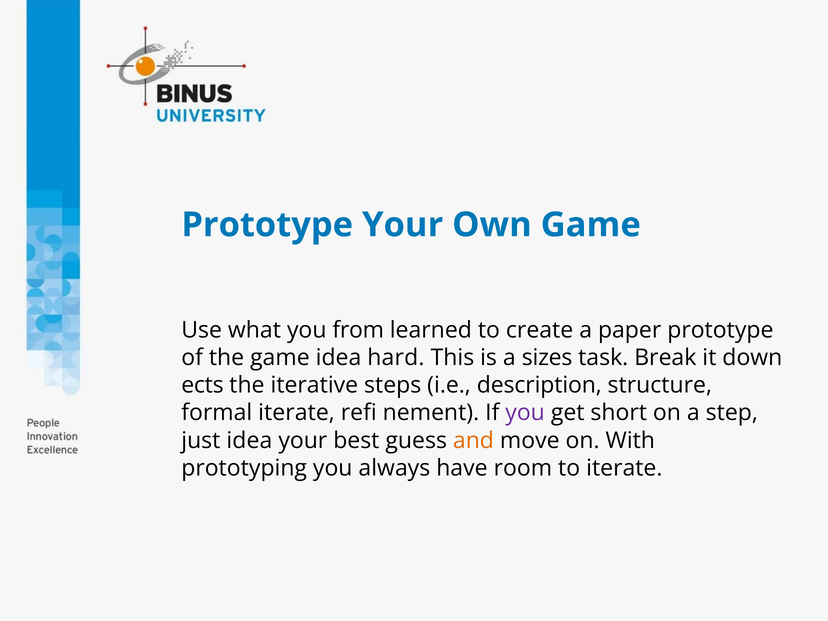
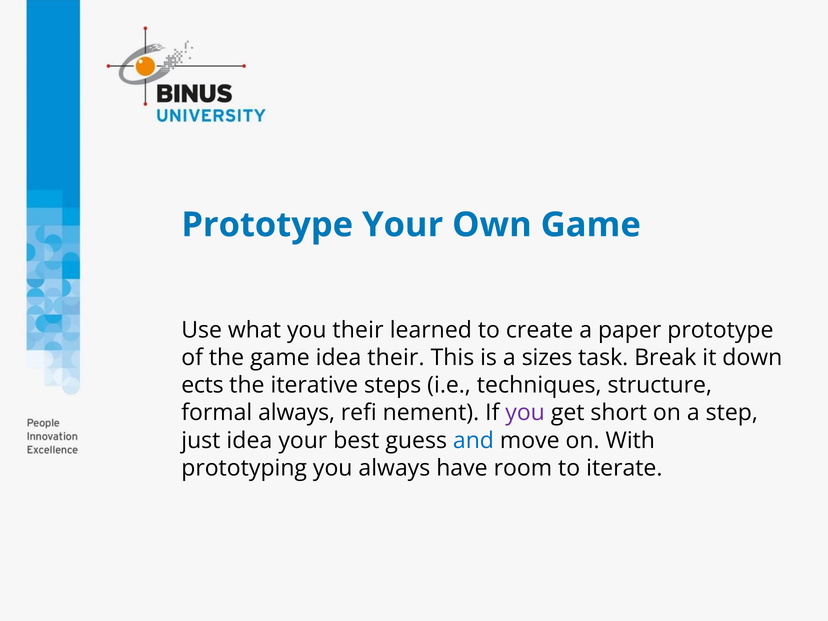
you from: from -> their (358, 330)
idea hard: hard -> their (396, 358)
description: description -> techniques (539, 385)
formal iterate: iterate -> always (297, 413)
and colour: orange -> blue (473, 441)
